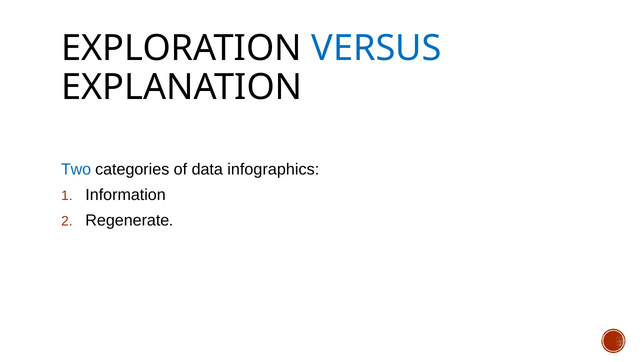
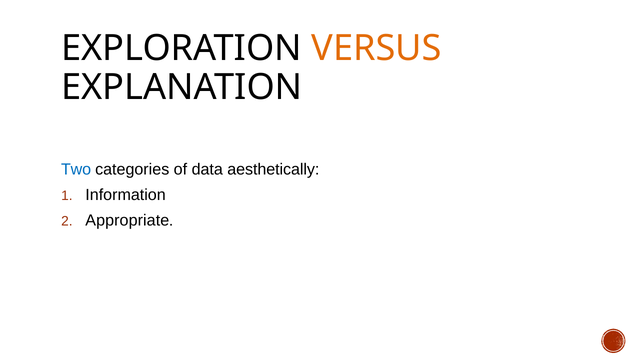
VERSUS colour: blue -> orange (377, 48)
infographics: infographics -> aesthetically (273, 169)
Regenerate: Regenerate -> Appropriate (127, 220)
